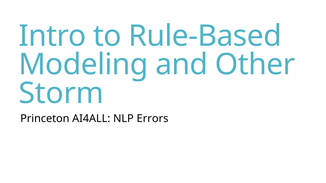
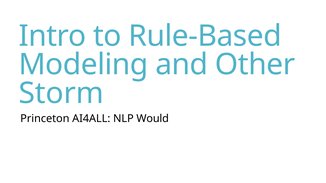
Errors: Errors -> Would (153, 119)
